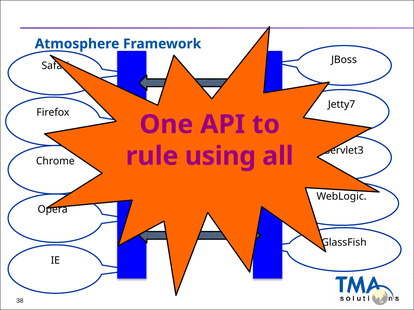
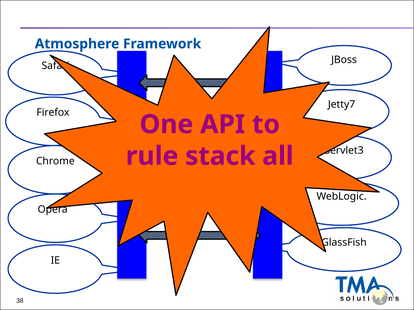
using: using -> stack (220, 156)
